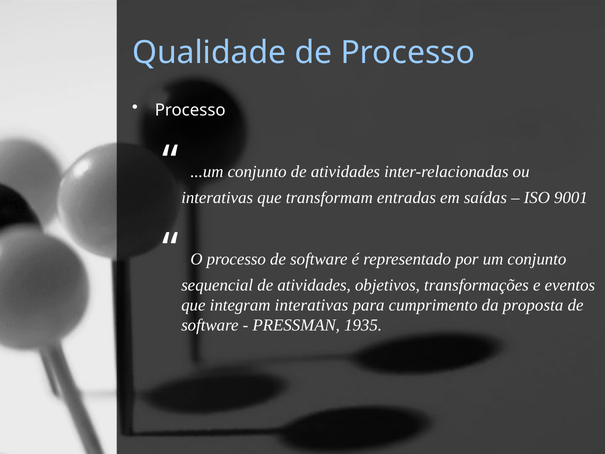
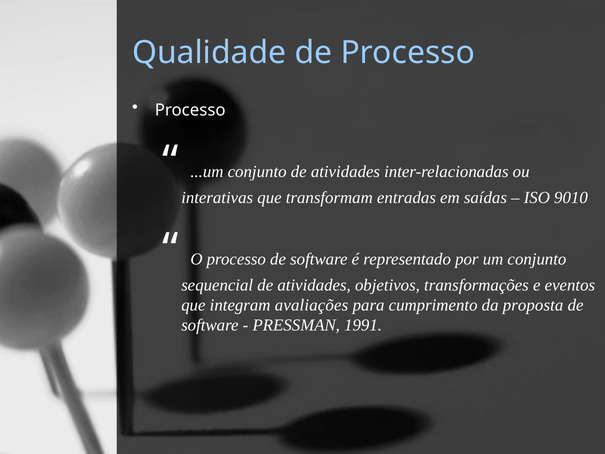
9001: 9001 -> 9010 (571, 197)
integram interativas: interativas -> avaliações (312, 305)
1935: 1935 -> 1991 (363, 325)
